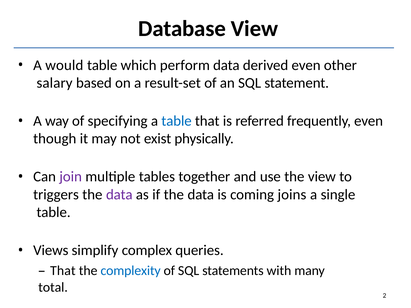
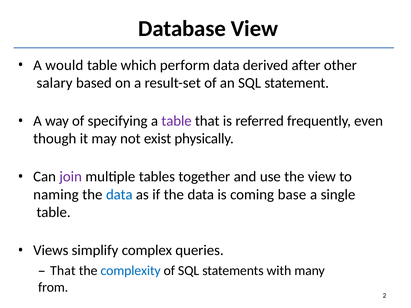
derived even: even -> after (306, 65)
table colour: blue -> purple (177, 121)
triggers: triggers -> naming (56, 195)
data colour: purple -> blue (119, 195)
joins: joins -> base (292, 195)
total: total -> from (53, 287)
